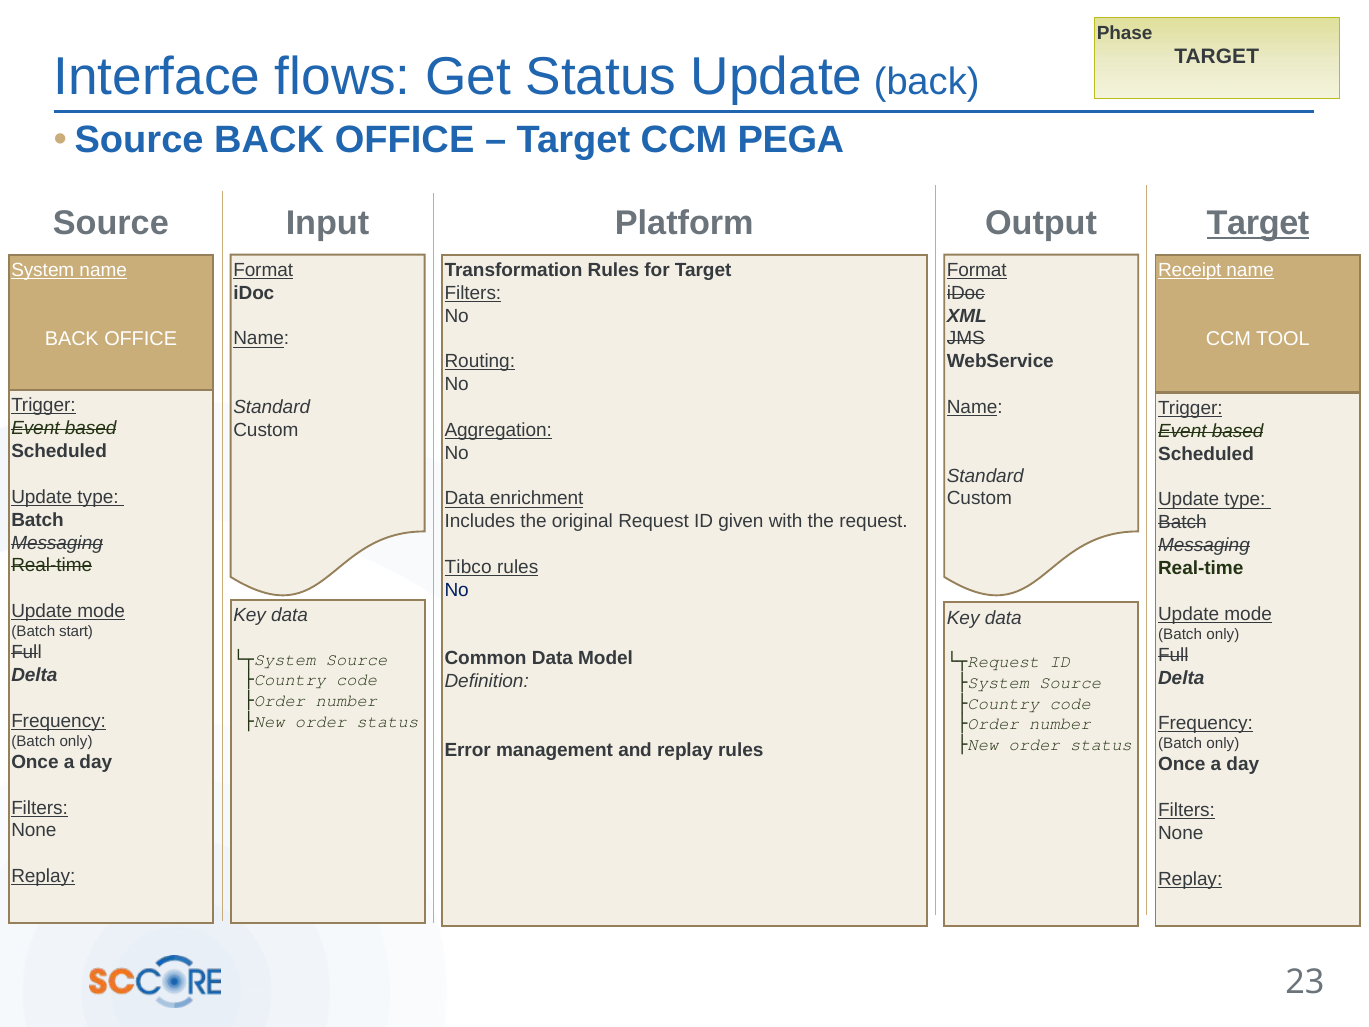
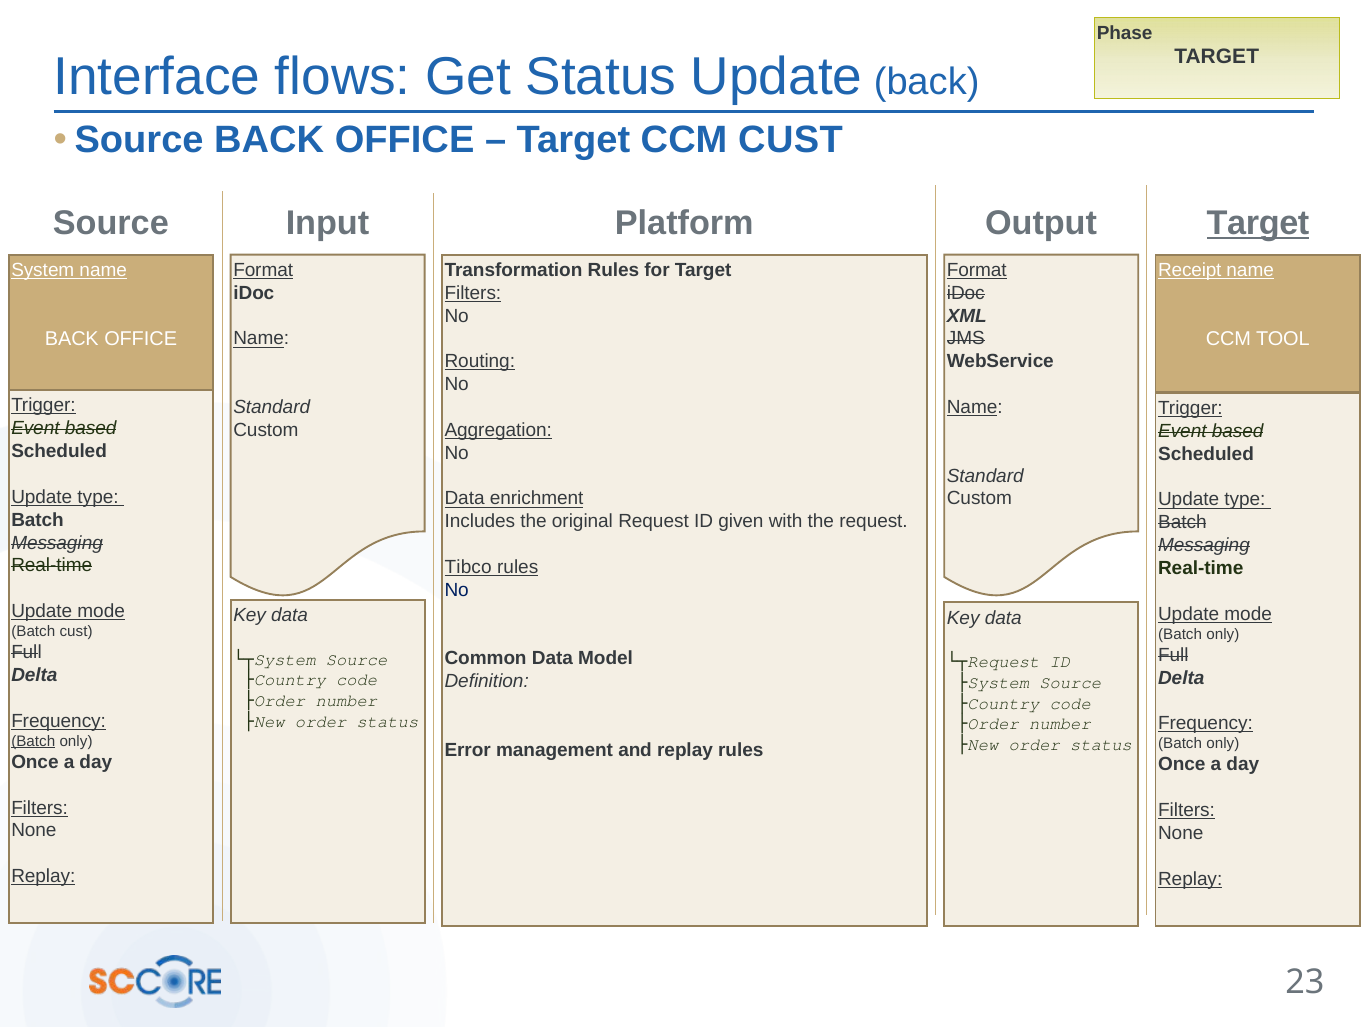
CCM PEGA: PEGA -> CUST (791, 140)
Batch start: start -> cust (76, 631)
Batch underline: none -> present (33, 741)
